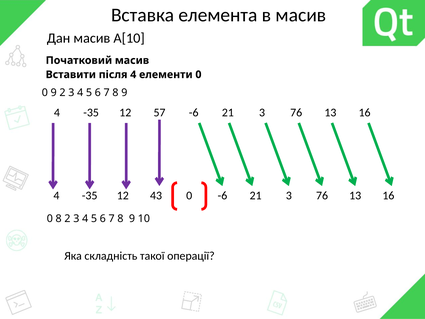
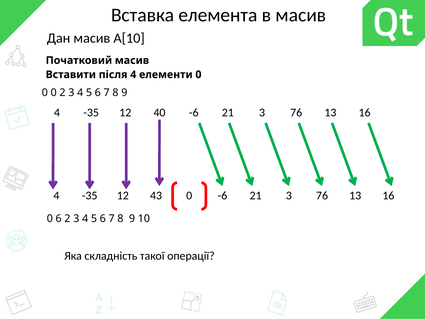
0 9: 9 -> 0 (54, 93)
57: 57 -> 40 (159, 112)
0 8: 8 -> 6 (59, 218)
